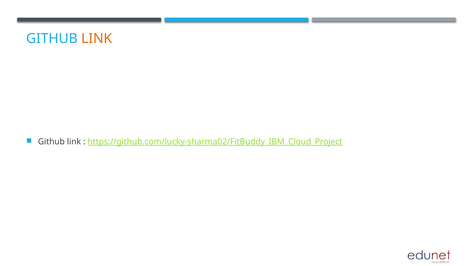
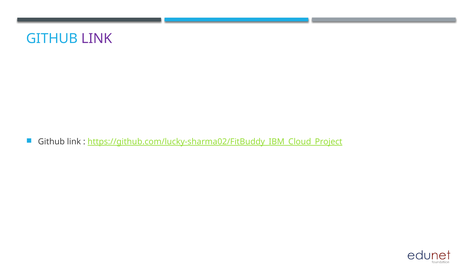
LINK colour: orange -> purple (97, 39)
